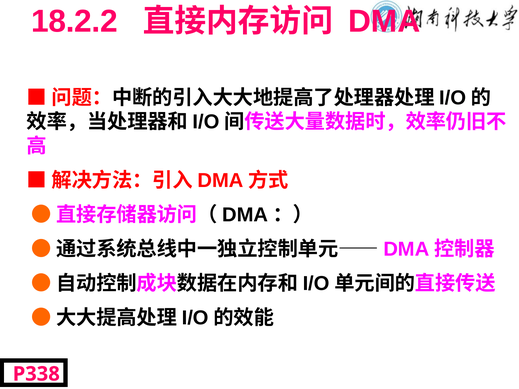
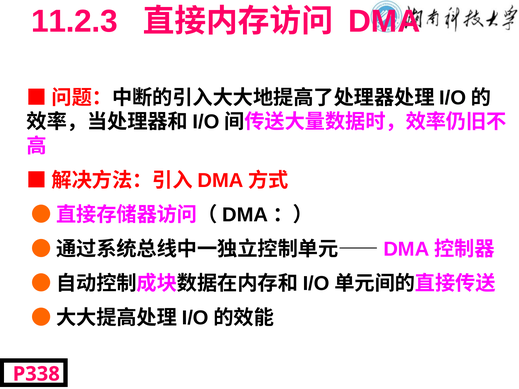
18.2.2: 18.2.2 -> 11.2.3 (74, 21)
